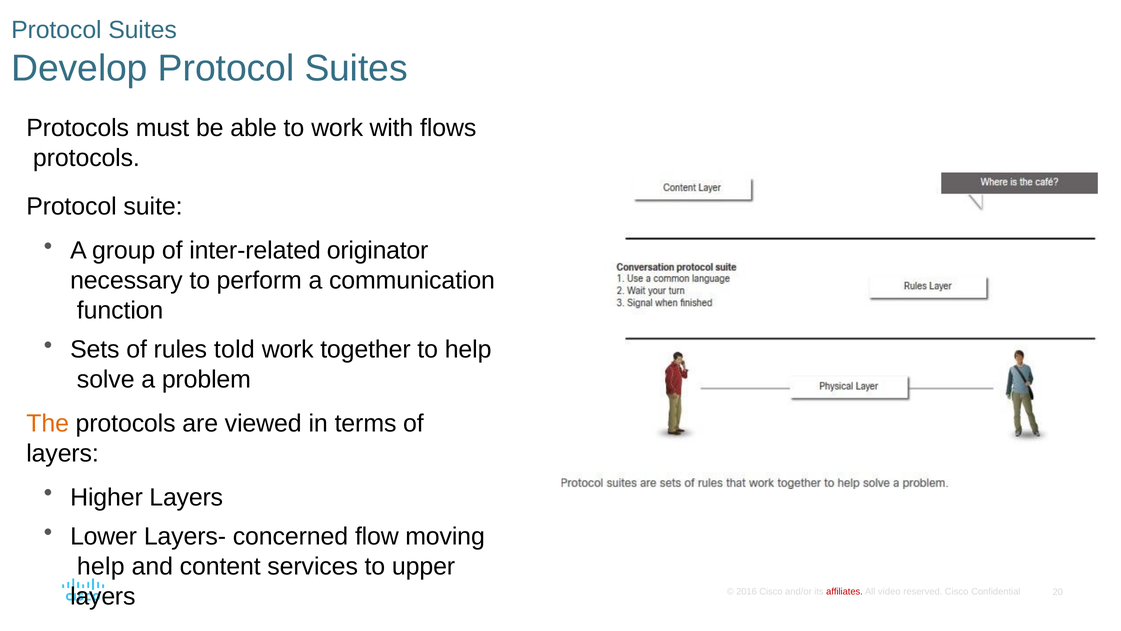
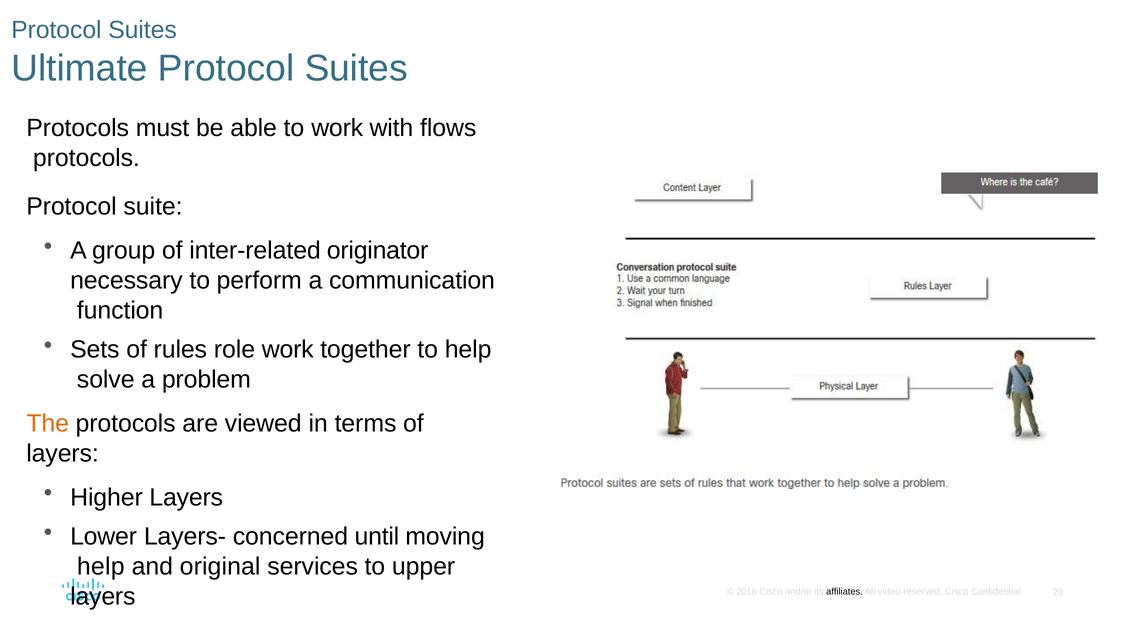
Develop: Develop -> Ultimate (79, 68)
told: told -> role (234, 349)
flow: flow -> until (377, 536)
content: content -> original (220, 566)
affiliates colour: red -> black (845, 591)
